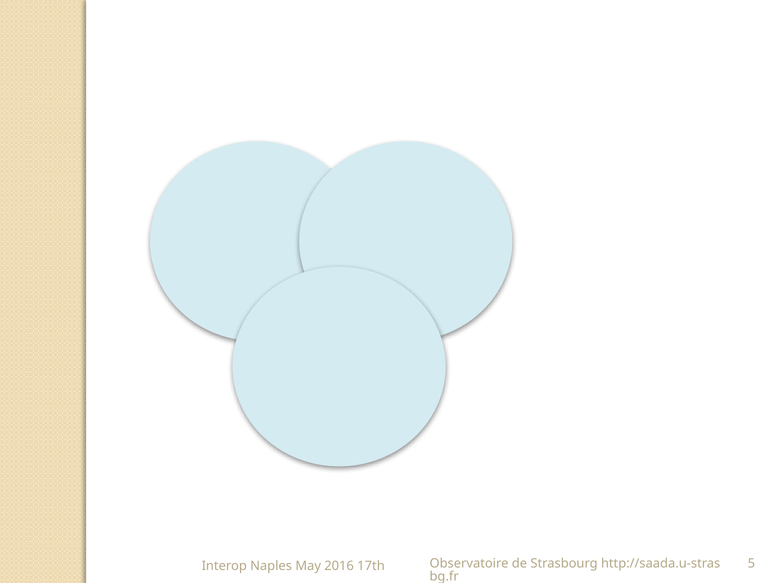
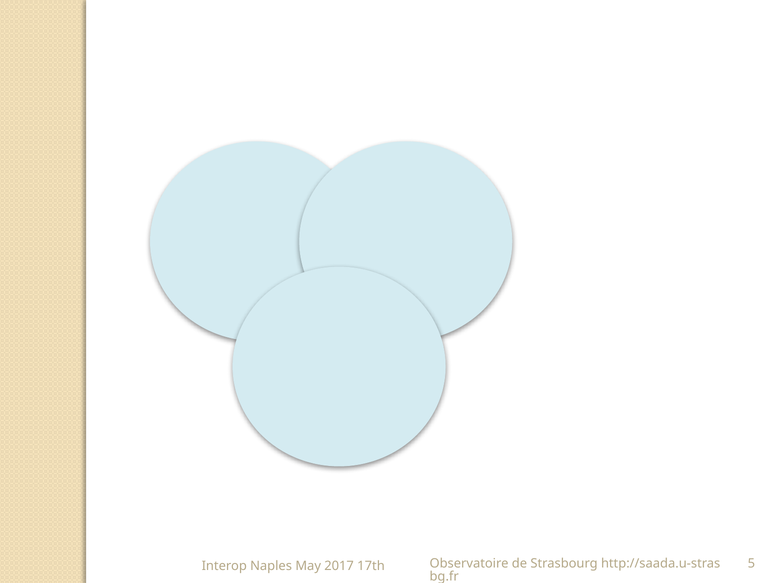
2016: 2016 -> 2017 (339, 566)
